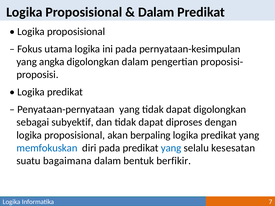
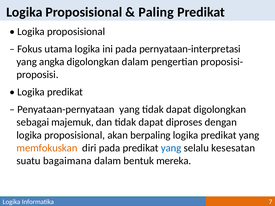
Dalam: Dalam -> Paling (156, 12)
pernyataan-kesimpulan: pernyataan-kesimpulan -> pernyataan-interpretasi (190, 49)
subyektif: subyektif -> majemuk (73, 122)
memfokuskan colour: blue -> orange (47, 148)
berfikir: berfikir -> mereka (174, 161)
